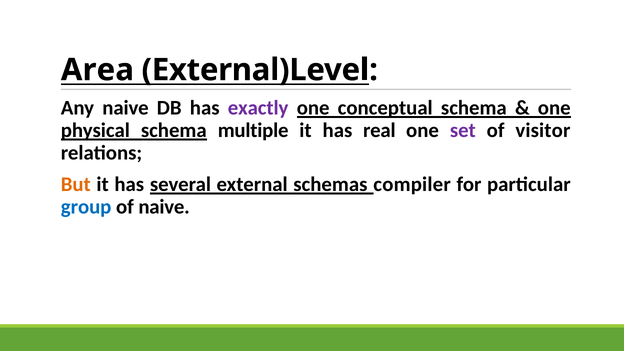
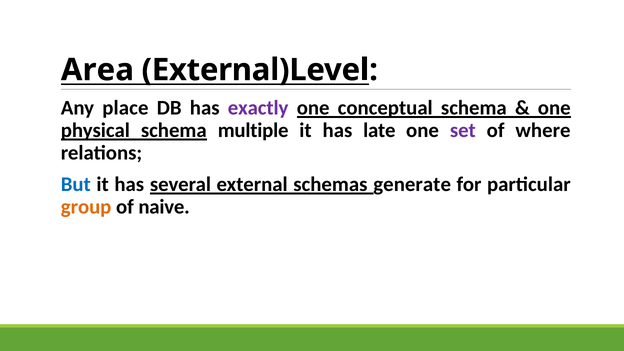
Any naive: naive -> place (125, 108)
real: real -> late (379, 130)
visitor: visitor -> where (543, 130)
But colour: orange -> blue (76, 184)
compiler: compiler -> generate (412, 184)
group colour: blue -> orange (86, 207)
